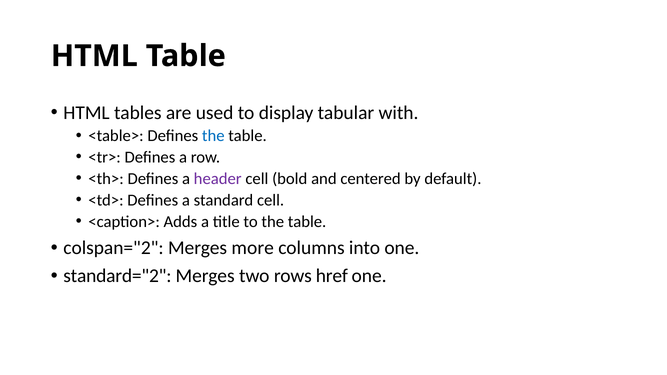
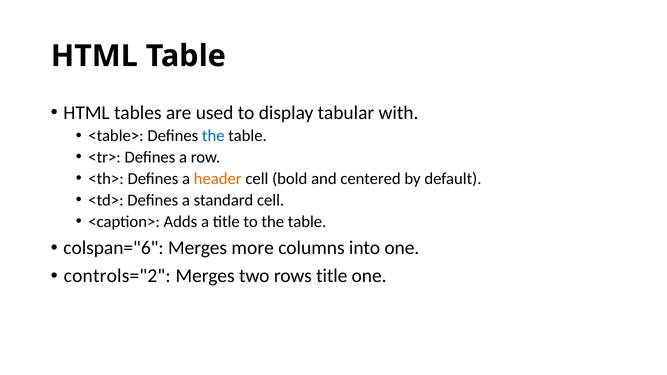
header colour: purple -> orange (218, 179)
colspan="2: colspan="2 -> colspan="6 (114, 248)
standard="2: standard="2 -> controls="2 (117, 276)
rows href: href -> title (332, 276)
